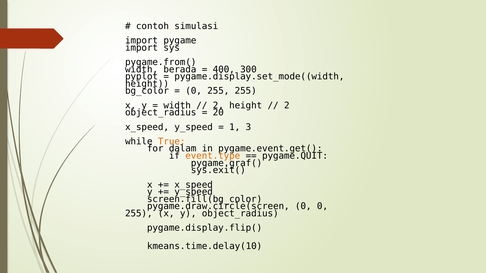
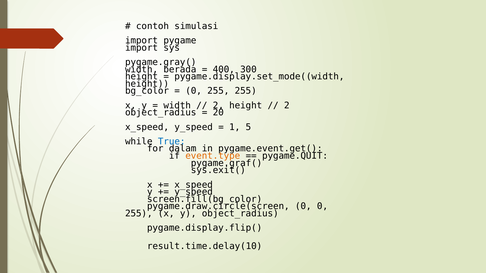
pygame.from(: pygame.from( -> pygame.gray( (161, 62)
pyplot: pyplot -> height (142, 77)
3: 3 -> 5 (248, 127)
True colour: orange -> blue (172, 142)
kmeans.time.delay(10: kmeans.time.delay(10 -> result.time.delay(10 (205, 246)
